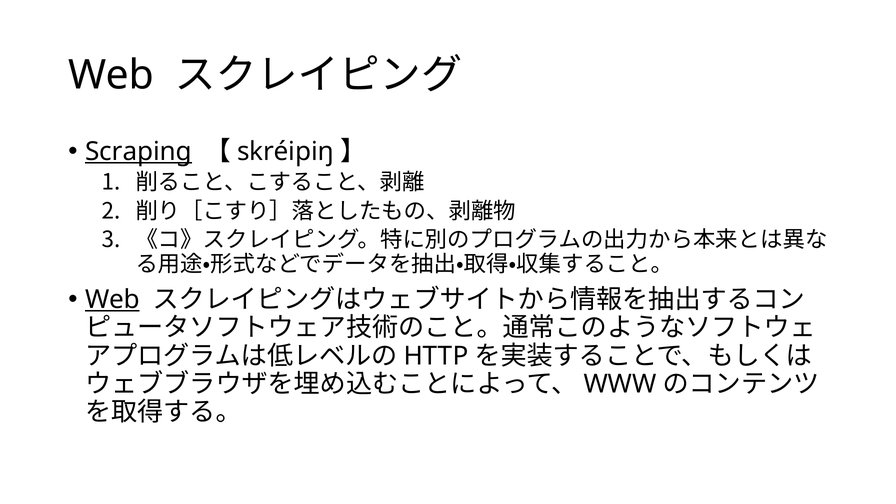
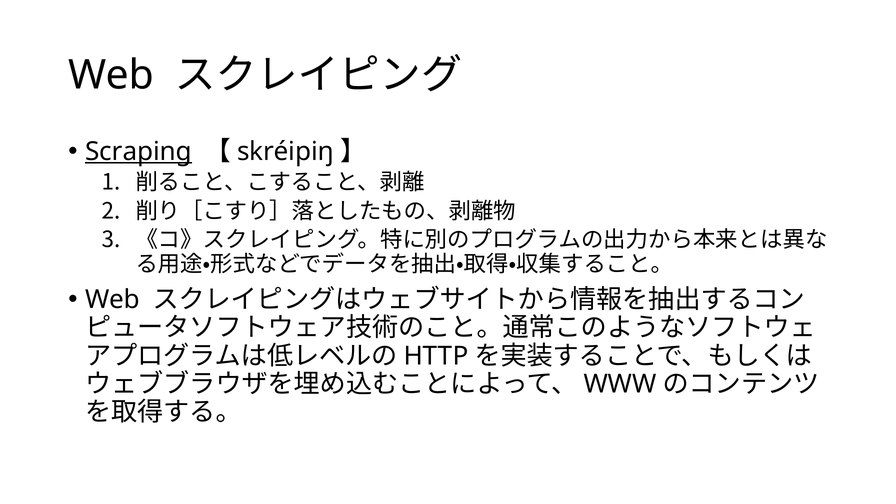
Web underline: present -> none (112, 300)
